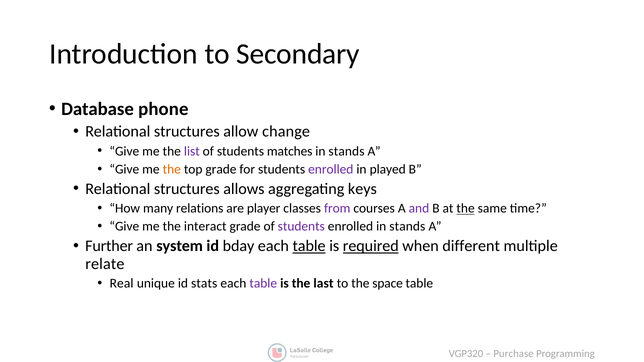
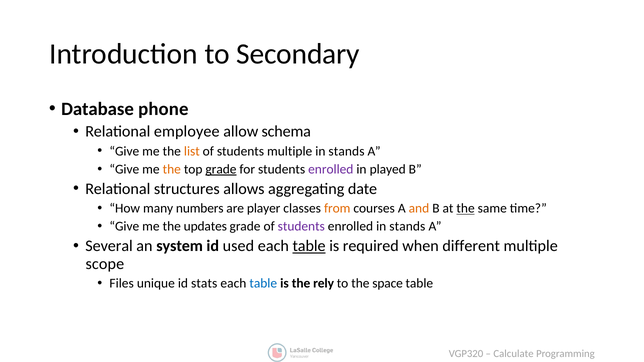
structures: structures -> employee (187, 132)
change: change -> schema (286, 132)
list colour: purple -> orange (192, 151)
students matches: matches -> multiple (290, 151)
grade underline: none -> present (221, 169)
keys: keys -> date (363, 189)
relations: relations -> numbers (200, 209)
from colour: purple -> orange (337, 209)
and colour: purple -> orange (419, 209)
interact: interact -> updates (205, 227)
Further: Further -> Several (109, 246)
bday: bday -> used (238, 246)
required underline: present -> none (371, 246)
relate: relate -> scope (105, 264)
Real: Real -> Files (122, 284)
table colour: purple -> blue (263, 284)
last: last -> rely (324, 284)
Purchase: Purchase -> Calculate (514, 354)
